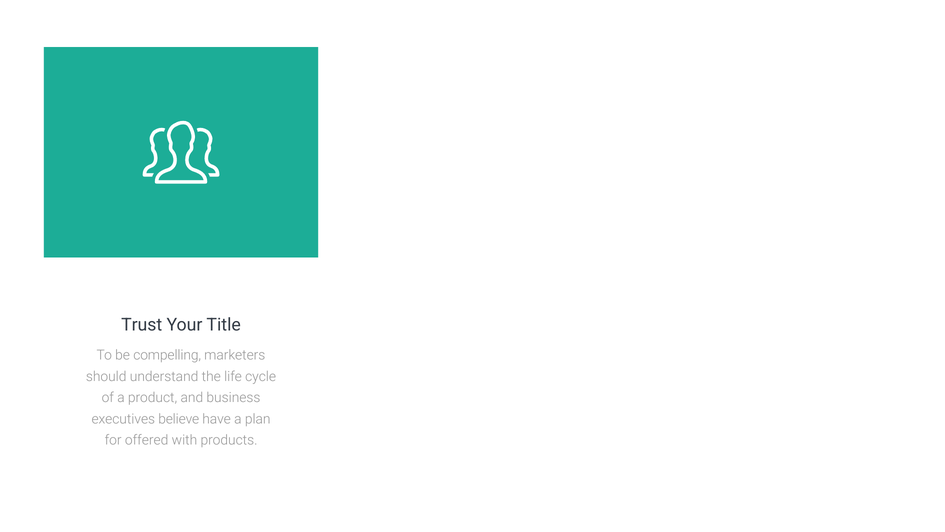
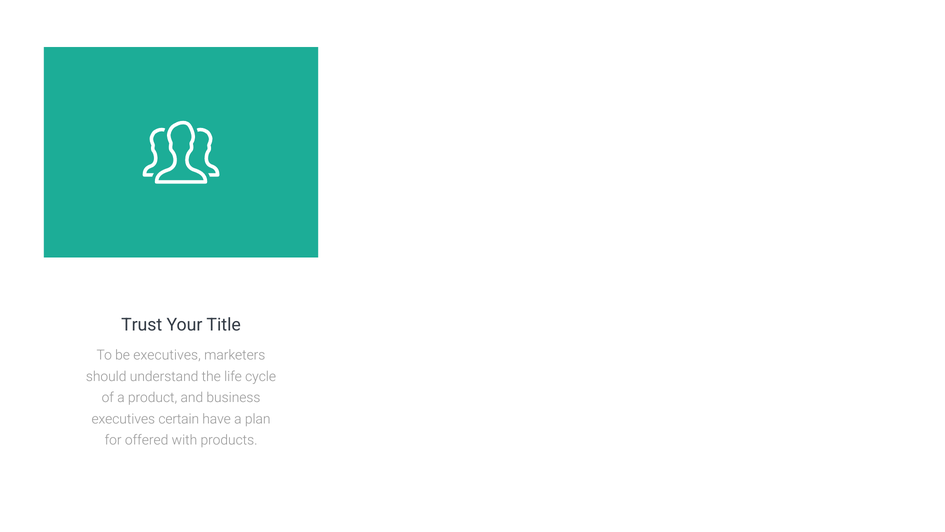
be compelling: compelling -> executives (167, 355)
believe: believe -> certain (179, 419)
